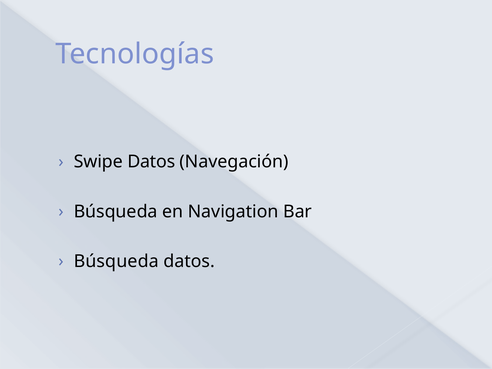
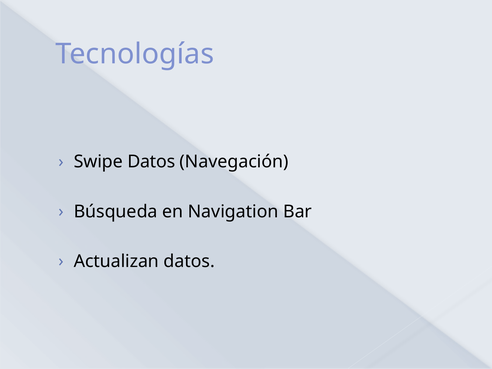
Búsqueda: Búsqueda -> Actualizan (116, 261)
